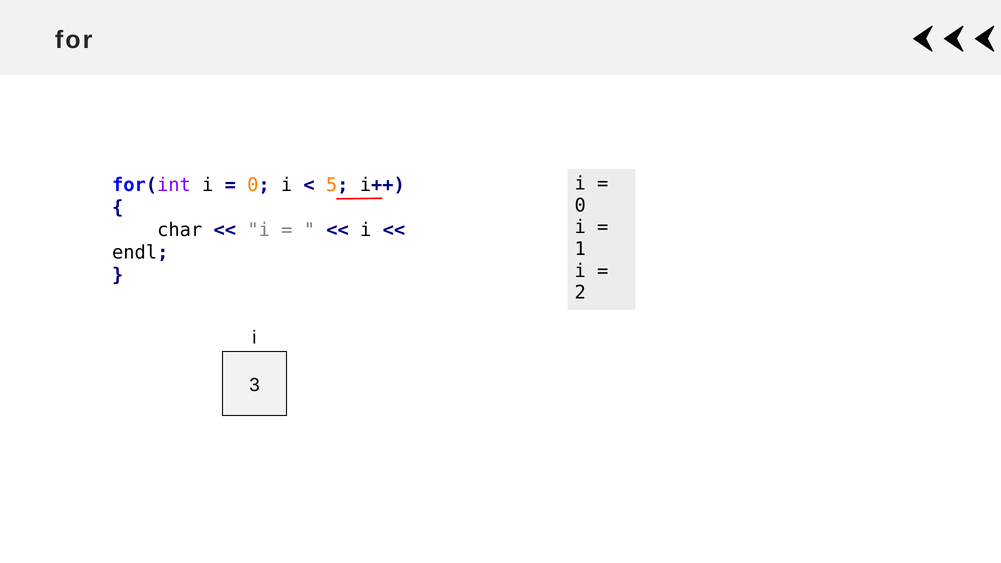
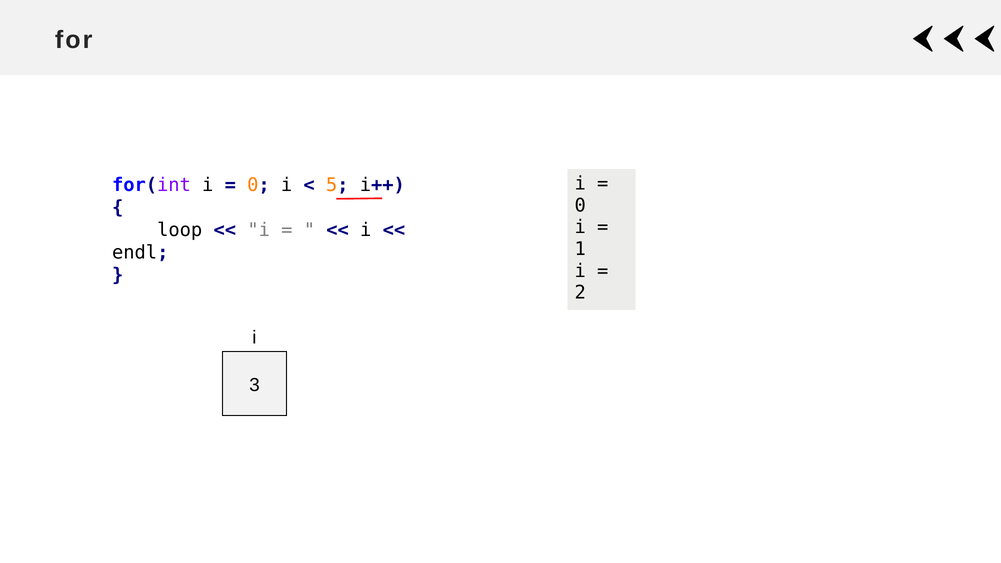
char: char -> loop (180, 230)
